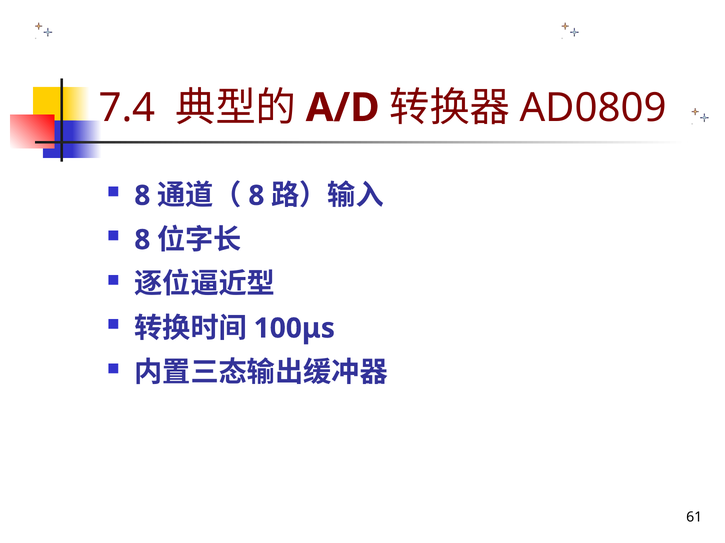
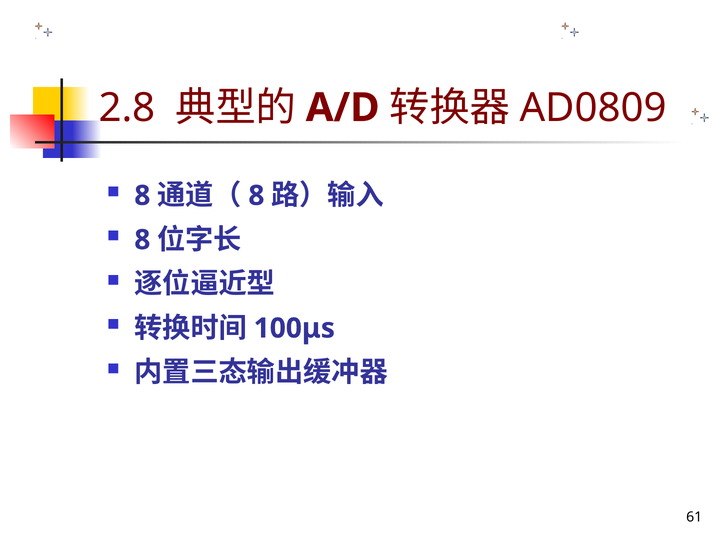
7.4: 7.4 -> 2.8 (127, 108)
